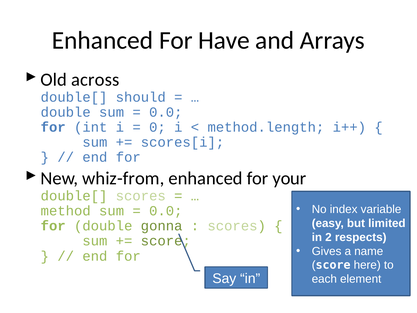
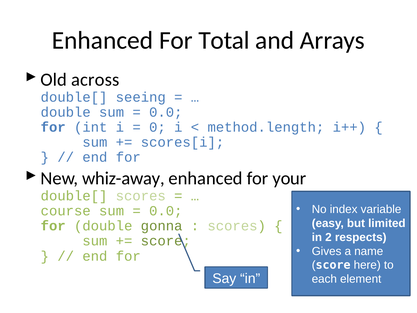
Have: Have -> Total (224, 40)
should: should -> seeing (141, 97)
whiz-from: whiz-from -> whiz-away (123, 178)
method: method -> course (66, 211)
